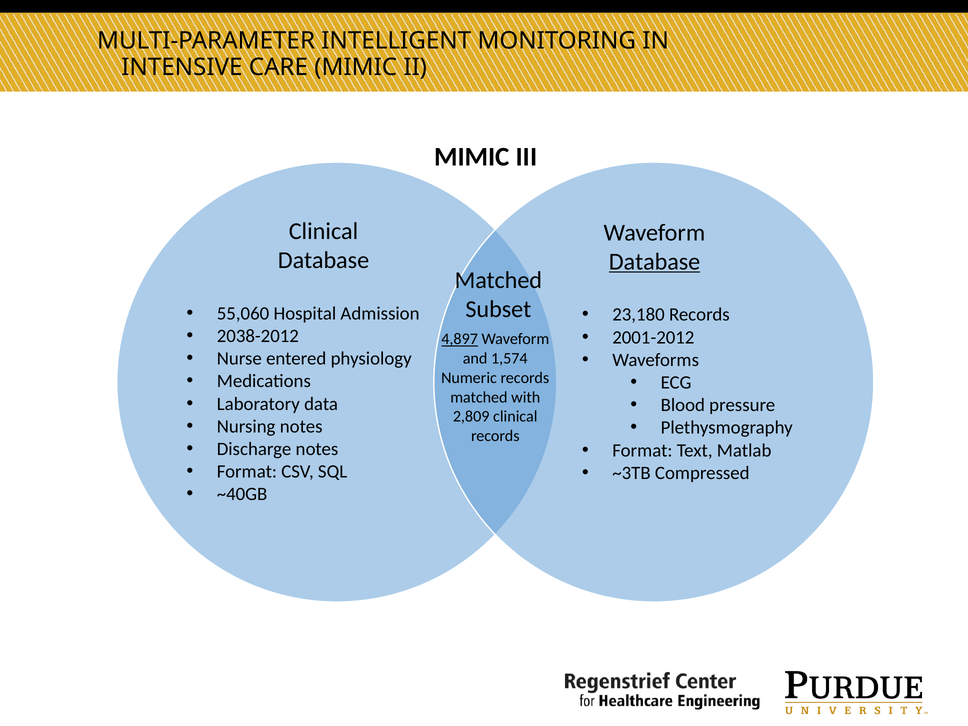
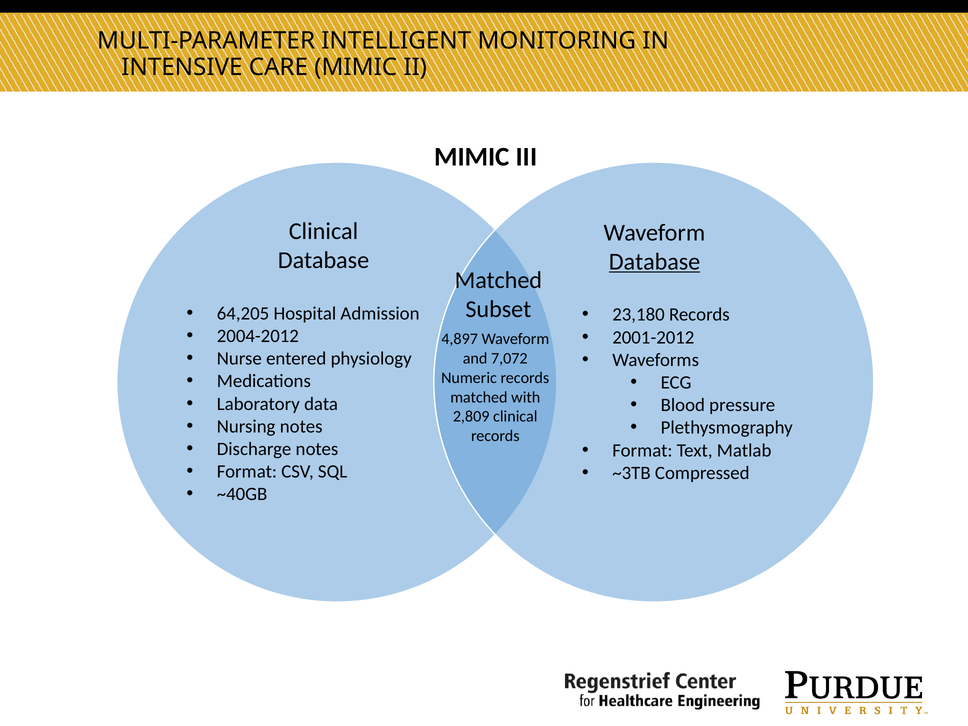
55,060: 55,060 -> 64,205 (243, 313)
2038-2012: 2038-2012 -> 2004-2012 (258, 336)
4,897 underline: present -> none (460, 339)
1,574: 1,574 -> 7,072 (509, 358)
